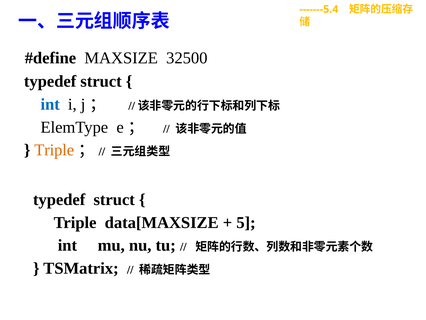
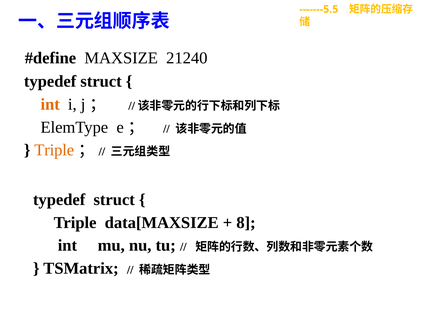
-------5.4: -------5.4 -> -------5.5 (319, 9)
32500: 32500 -> 21240 (187, 58)
int colour: blue -> orange (50, 104)
5: 5 -> 8 (246, 222)
